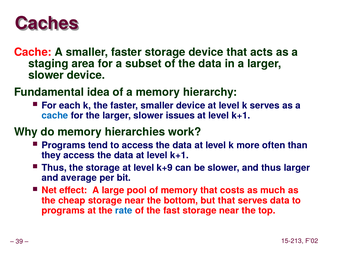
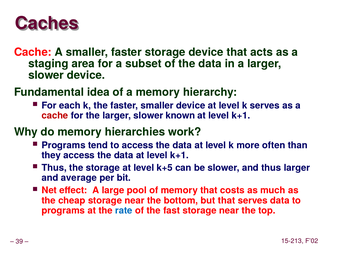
cache colour: blue -> red (55, 116)
issues: issues -> known (180, 116)
k+9: k+9 -> k+5 (165, 168)
